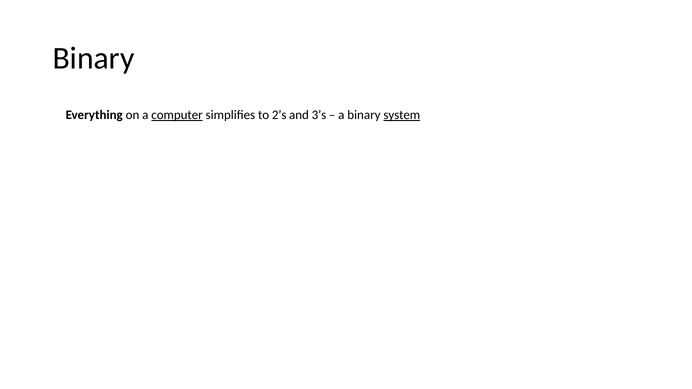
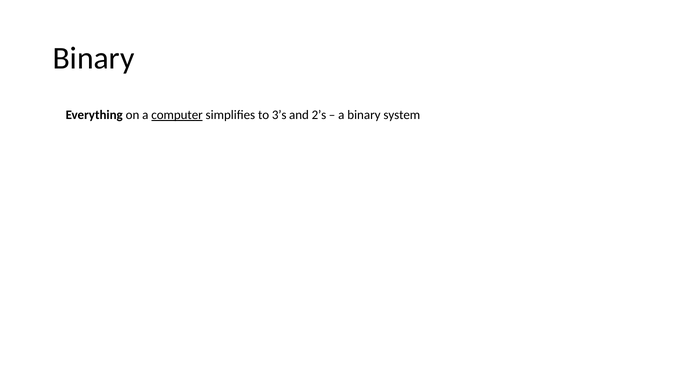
2’s: 2’s -> 3’s (279, 115)
3’s: 3’s -> 2’s (319, 115)
system underline: present -> none (402, 115)
